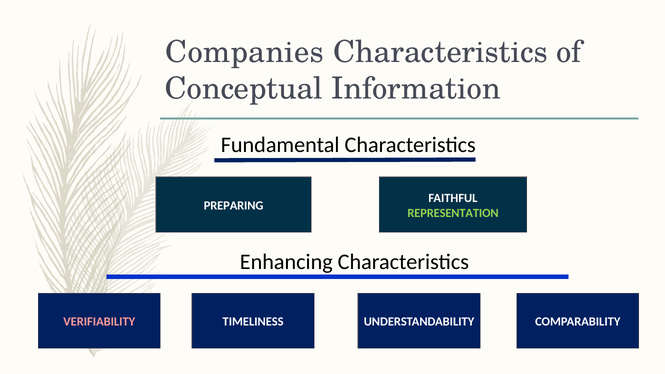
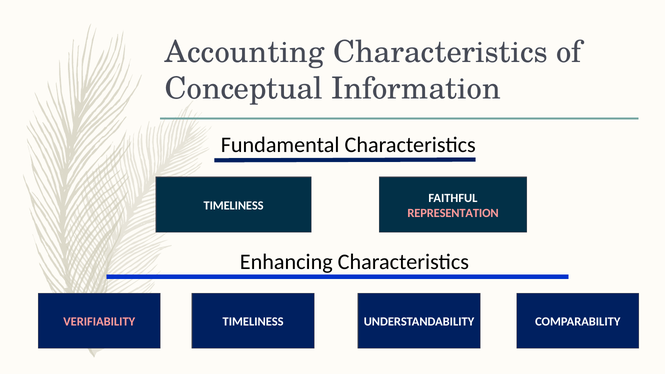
Companies: Companies -> Accounting (245, 52)
PREPARING: PREPARING -> TIMELINESS (234, 205)
REPRESENTATION colour: light green -> pink (453, 213)
